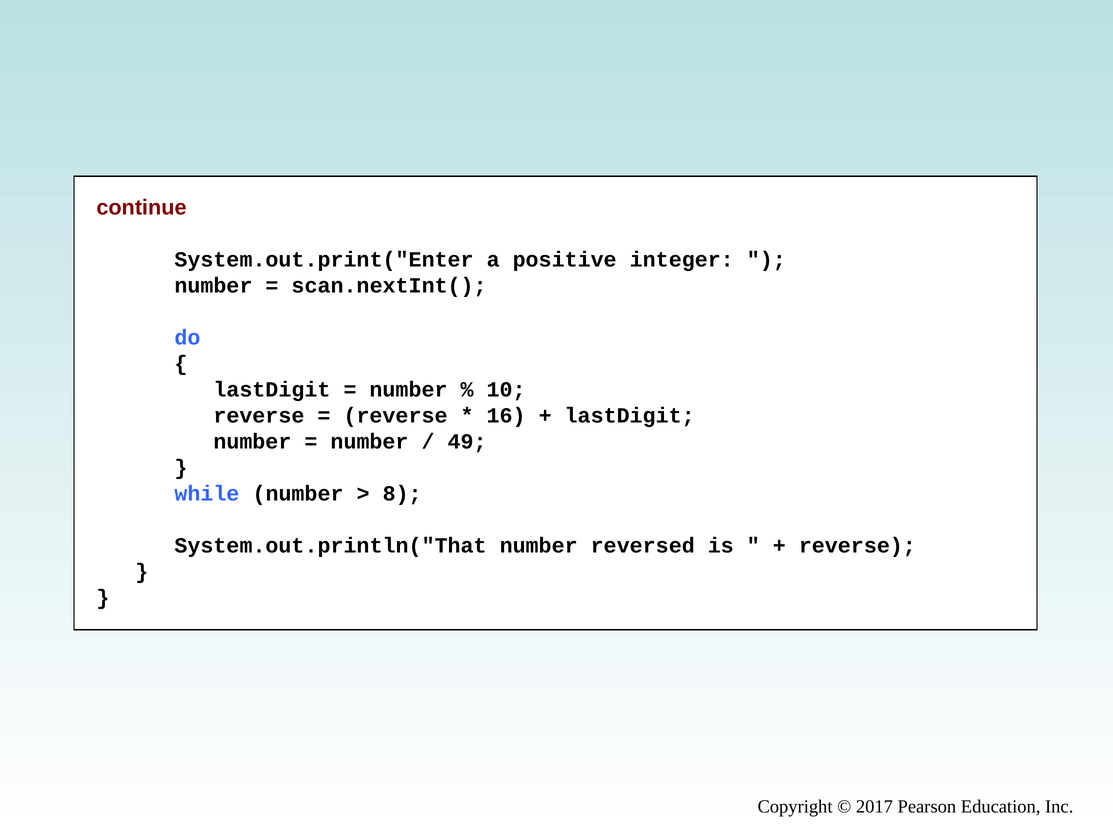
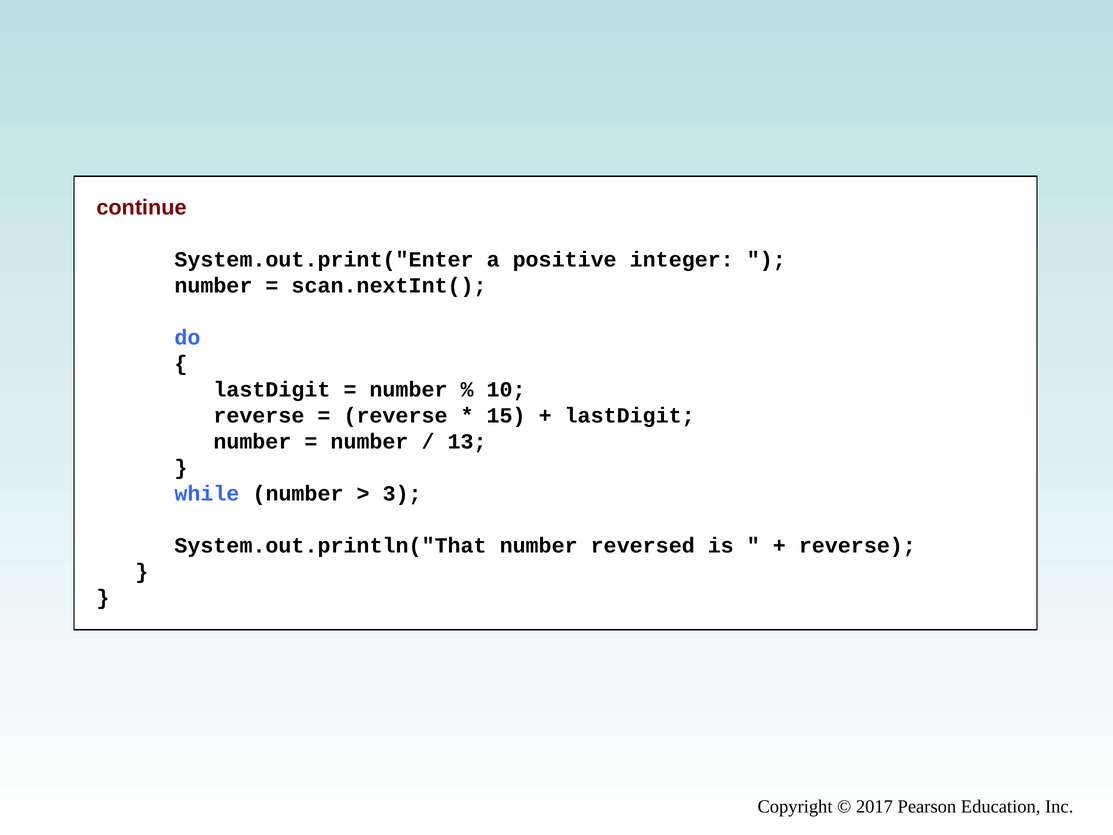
16: 16 -> 15 (506, 415)
49: 49 -> 13 (467, 441)
8: 8 -> 3 (402, 493)
